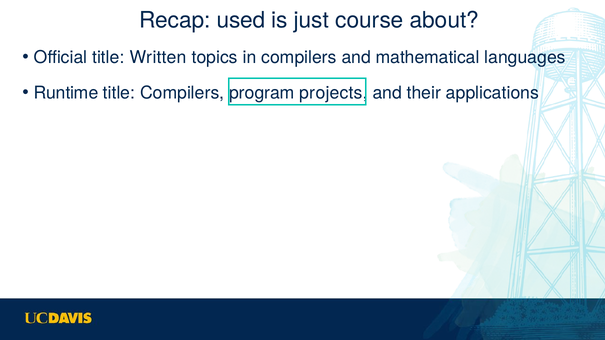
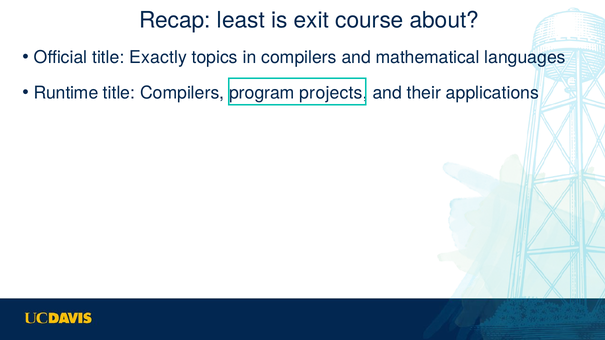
used: used -> least (241, 20)
just: just -> exit (311, 20)
Written: Written -> Exactly (158, 57)
